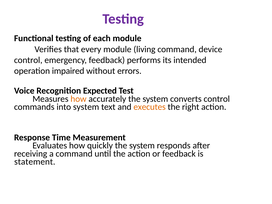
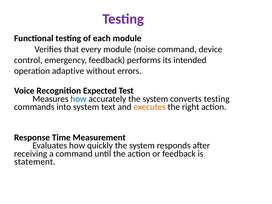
living: living -> noise (144, 49)
impaired: impaired -> adaptive (68, 71)
how colour: orange -> blue (79, 99)
converts control: control -> testing (217, 99)
